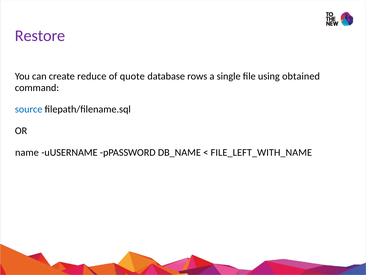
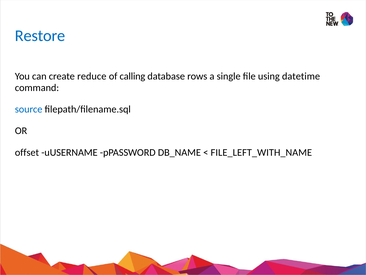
Restore colour: purple -> blue (40, 36)
quote: quote -> calling (132, 76)
obtained: obtained -> datetime (301, 76)
name: name -> offset (27, 152)
